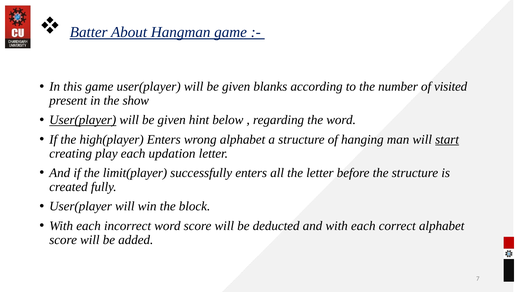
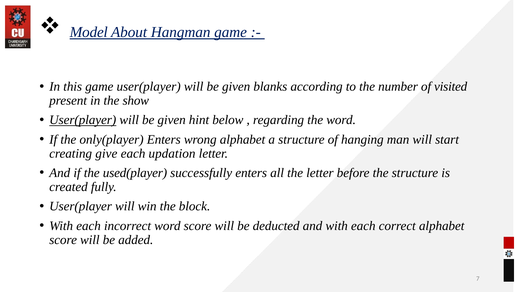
Batter: Batter -> Model (89, 32)
high(player: high(player -> only(player (112, 139)
start underline: present -> none (447, 139)
play: play -> give (106, 153)
limit(player: limit(player -> used(player (135, 173)
